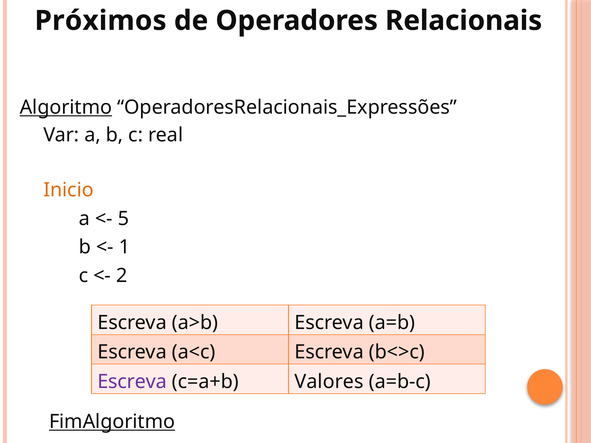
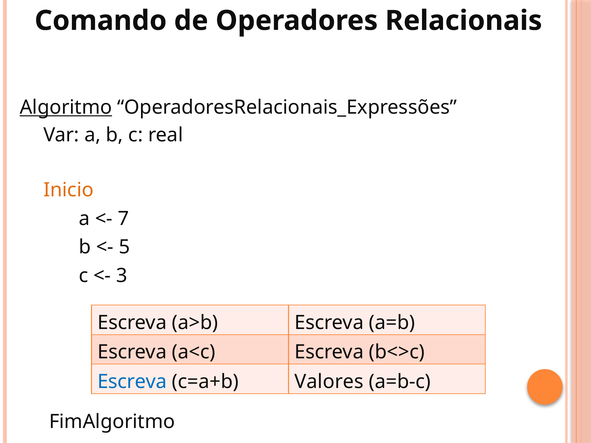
Próximos: Próximos -> Comando (101, 21)
5: 5 -> 7 (123, 219)
1: 1 -> 5 (124, 247)
2: 2 -> 3 (122, 276)
Escreva colour: purple -> blue (132, 382)
FimAlgoritmo underline: present -> none (112, 422)
